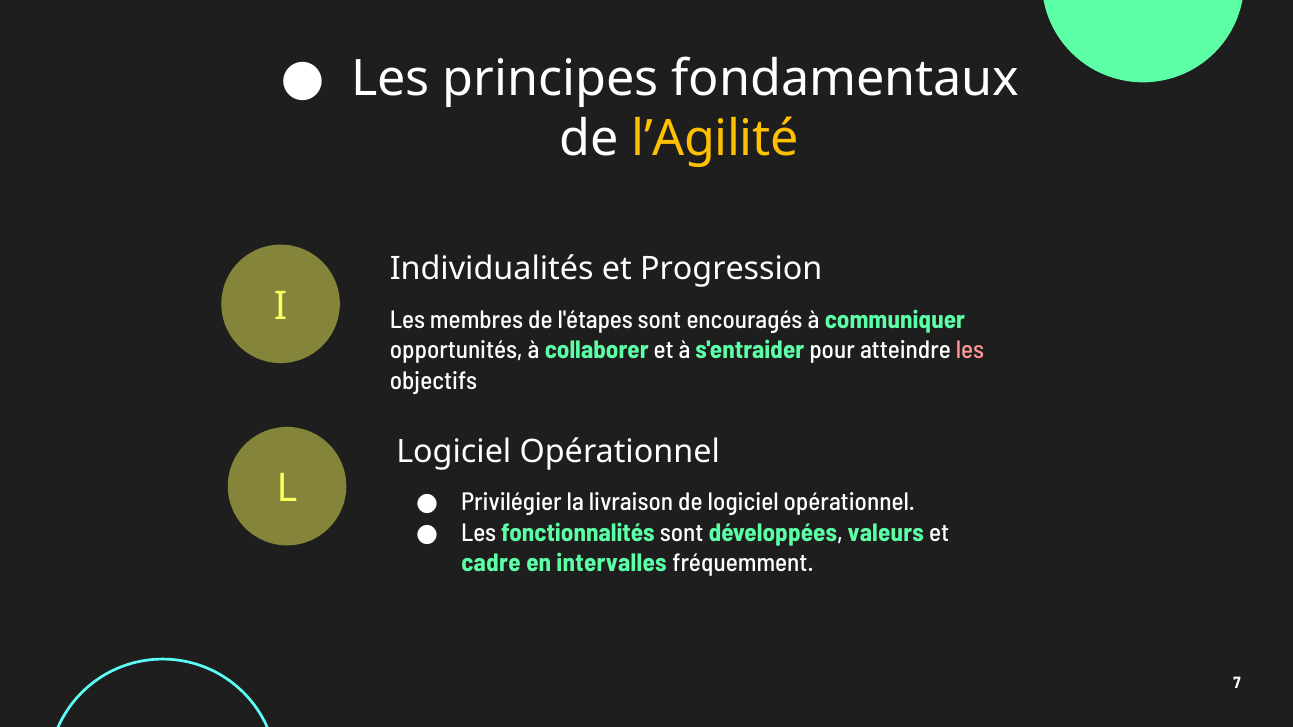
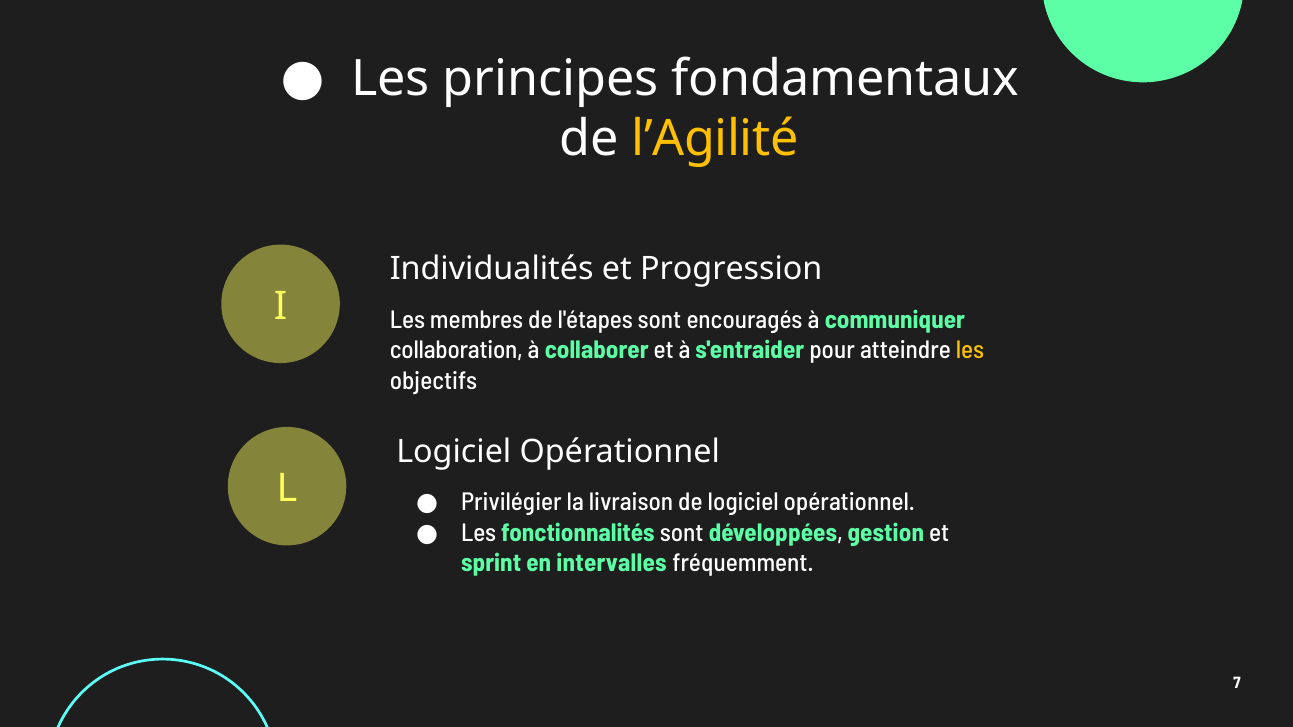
opportunités: opportunités -> collaboration (456, 351)
les colour: pink -> yellow (970, 351)
valeurs: valeurs -> gestion (886, 533)
cadre: cadre -> sprint (491, 563)
